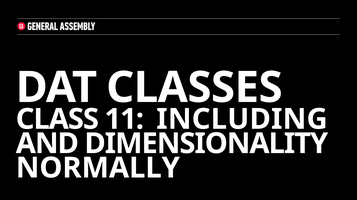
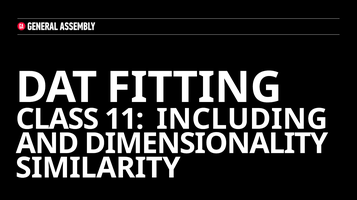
CLASSES: CLASSES -> FITTING (194, 88)
NORMALLY: NORMALLY -> SIMILARITY (98, 168)
